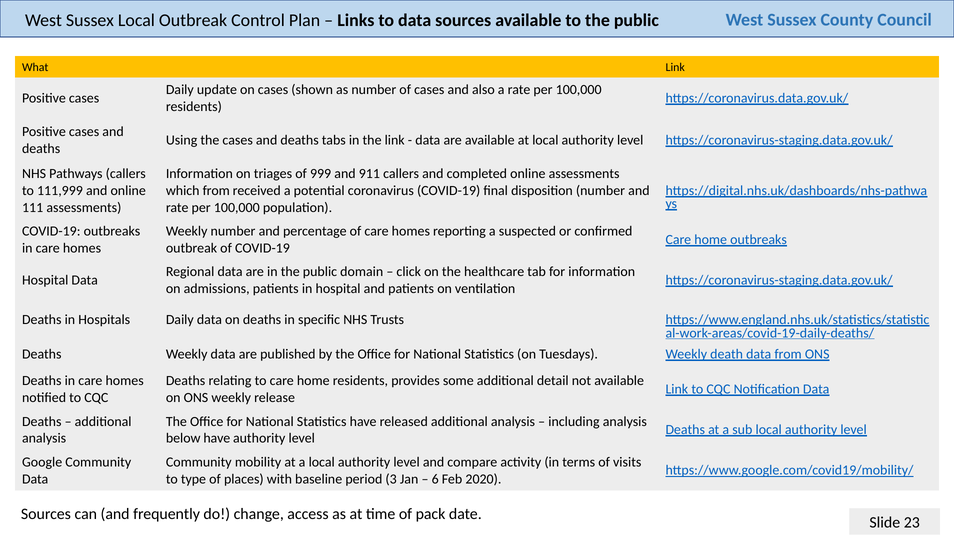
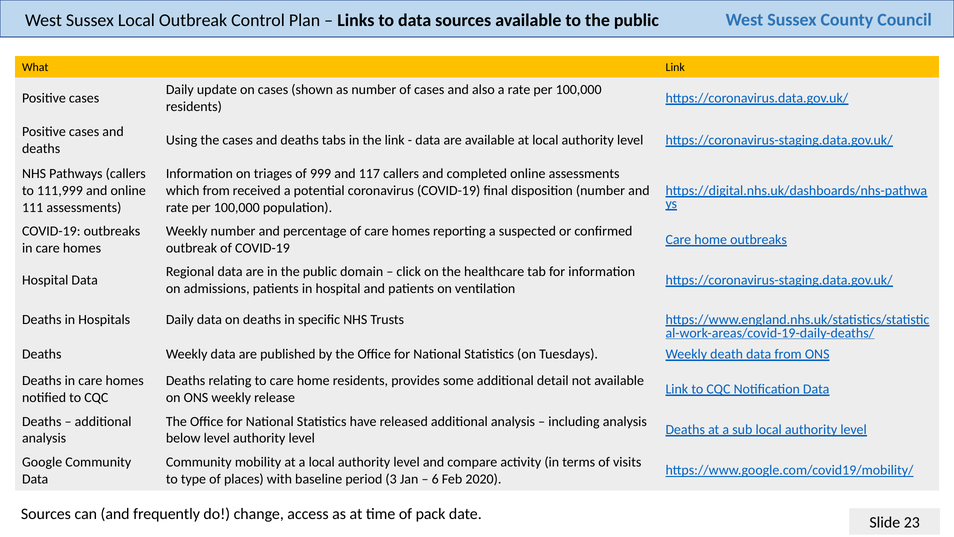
911: 911 -> 117 (369, 174)
below have: have -> level (217, 438)
